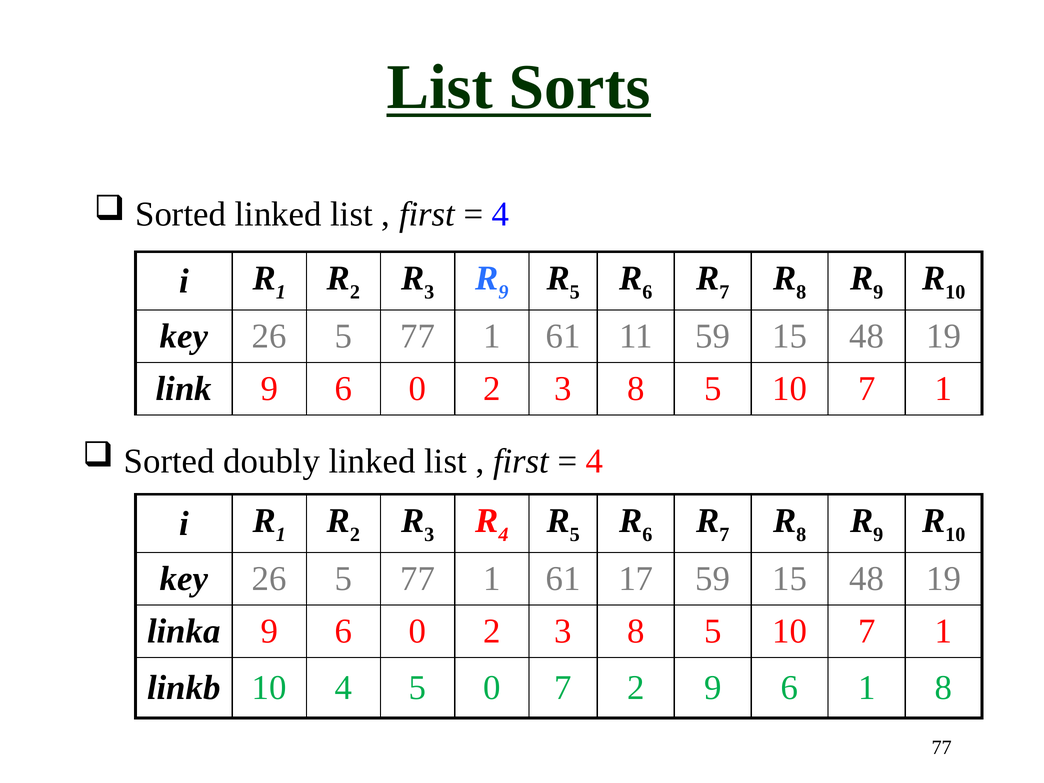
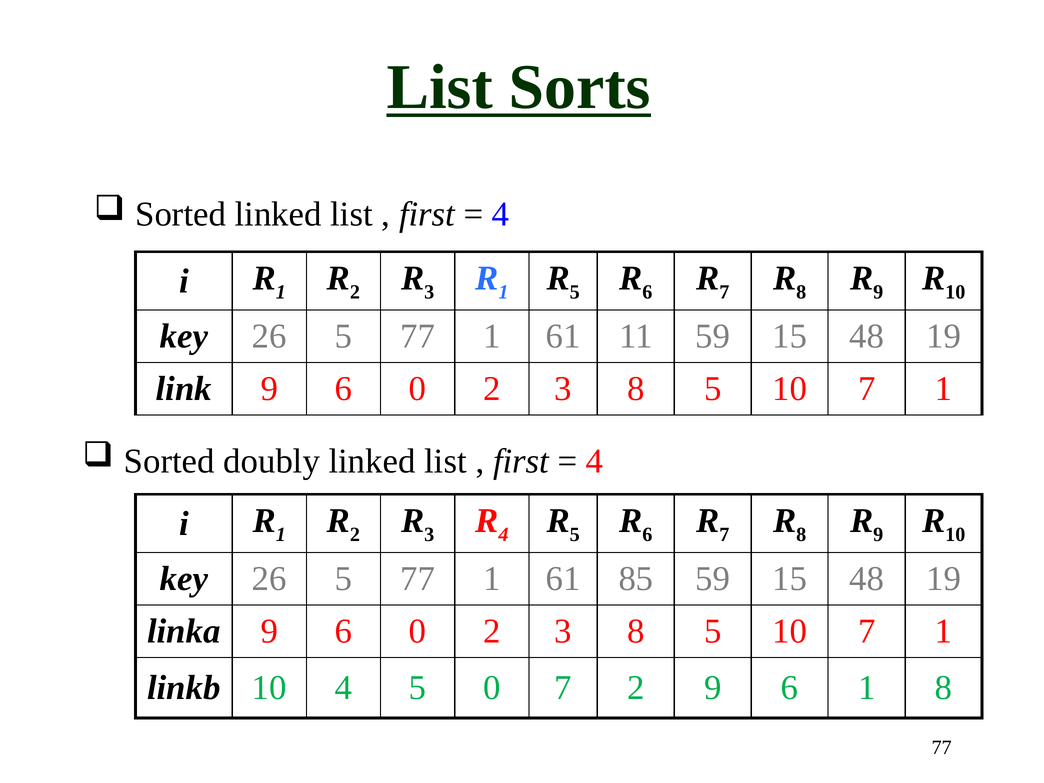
9: 9 -> 1 (504, 292)
17: 17 -> 85 (636, 579)
